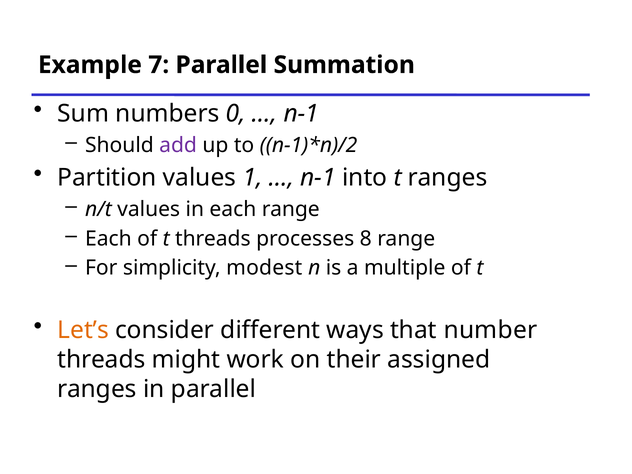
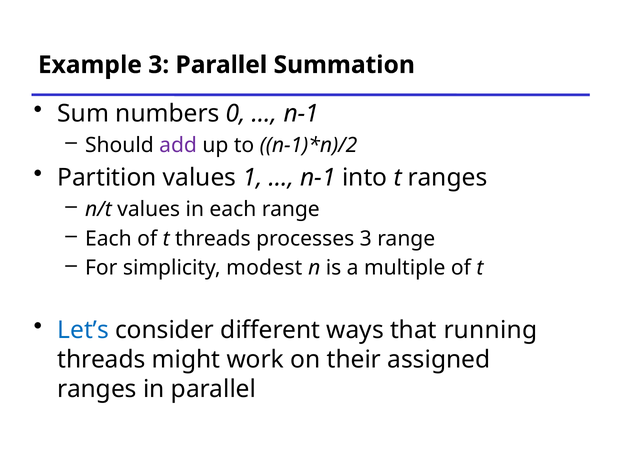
Example 7: 7 -> 3 (159, 65)
processes 8: 8 -> 3 (366, 239)
Let’s colour: orange -> blue (83, 330)
number: number -> running (490, 330)
